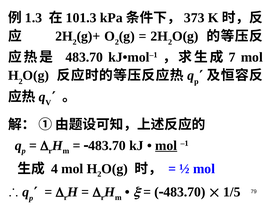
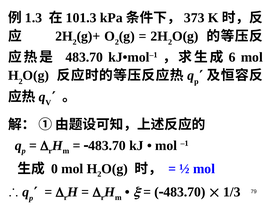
7: 7 -> 6 (232, 57)
mol underline: present -> none (166, 145)
4: 4 -> 0 (55, 169)
1/5: 1/5 -> 1/3 (232, 192)
